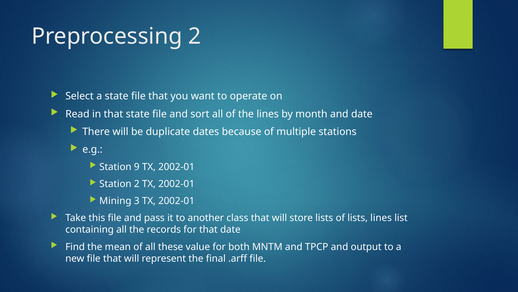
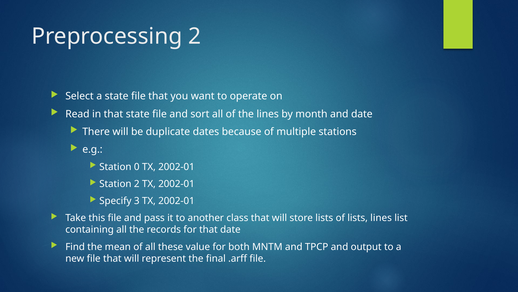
9: 9 -> 0 (137, 166)
Mining: Mining -> Specify (115, 201)
